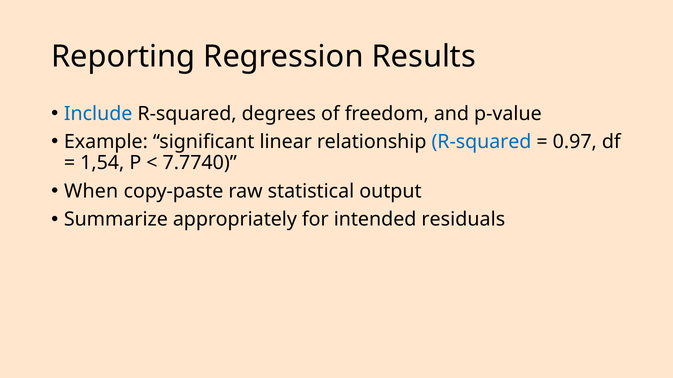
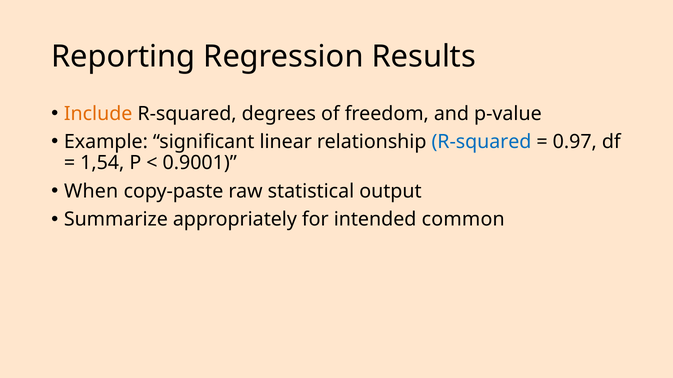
Include colour: blue -> orange (98, 114)
7.7740: 7.7740 -> 0.9001 (200, 163)
residuals: residuals -> common (463, 220)
